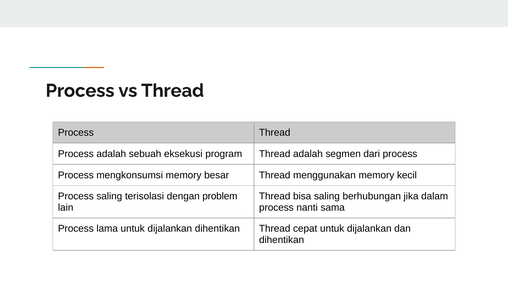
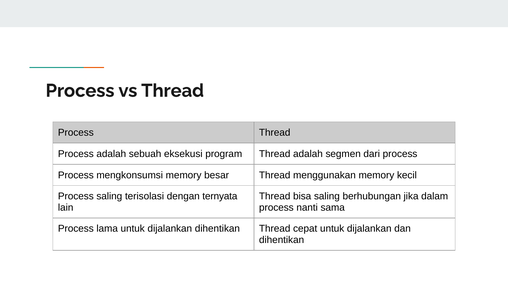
problem: problem -> ternyata (220, 196)
